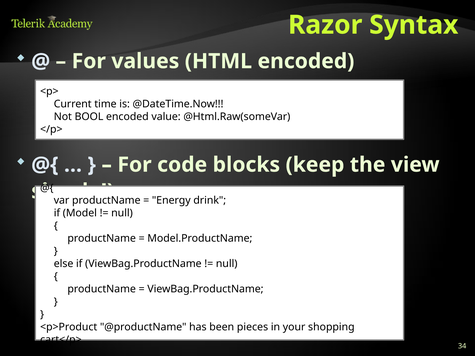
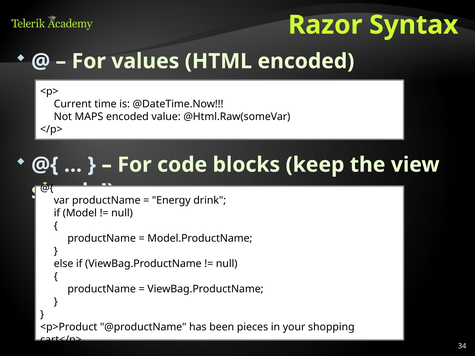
BOOL: BOOL -> MAPS (89, 117)
